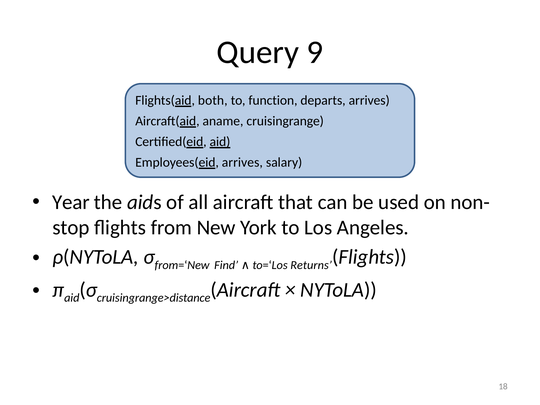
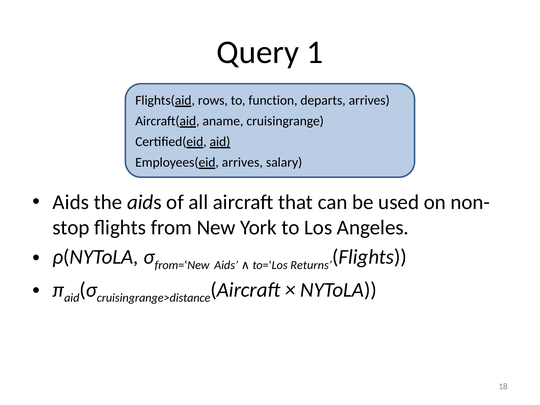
9: 9 -> 1 (315, 52)
both: both -> rows (213, 100)
Year: Year -> Aids (71, 202)
Find: Find -> Aids (226, 265)
